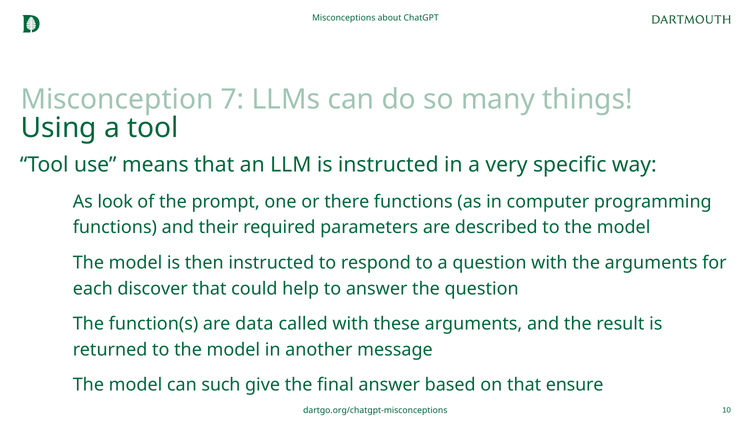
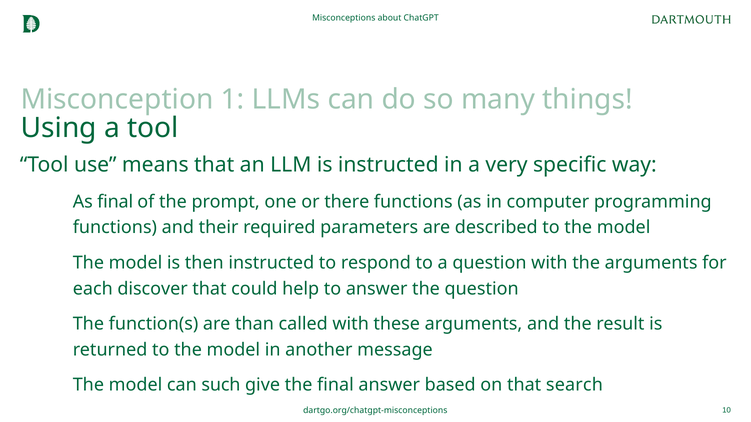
7: 7 -> 1 (233, 99)
As look: look -> final (115, 202)
data: data -> than (254, 324)
ensure: ensure -> search (574, 385)
